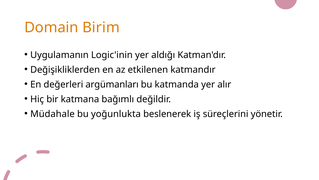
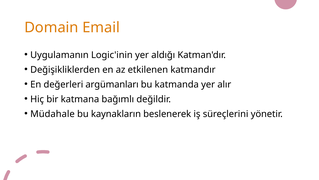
Birim: Birim -> Email (101, 27)
yoğunlukta: yoğunlukta -> kaynakların (116, 114)
